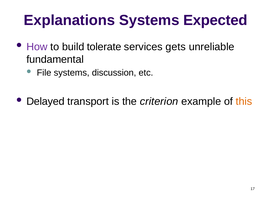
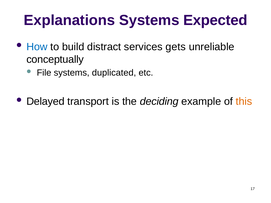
How colour: purple -> blue (37, 47)
tolerate: tolerate -> distract (104, 47)
fundamental: fundamental -> conceptually (55, 59)
discussion: discussion -> duplicated (114, 73)
criterion: criterion -> deciding (159, 102)
